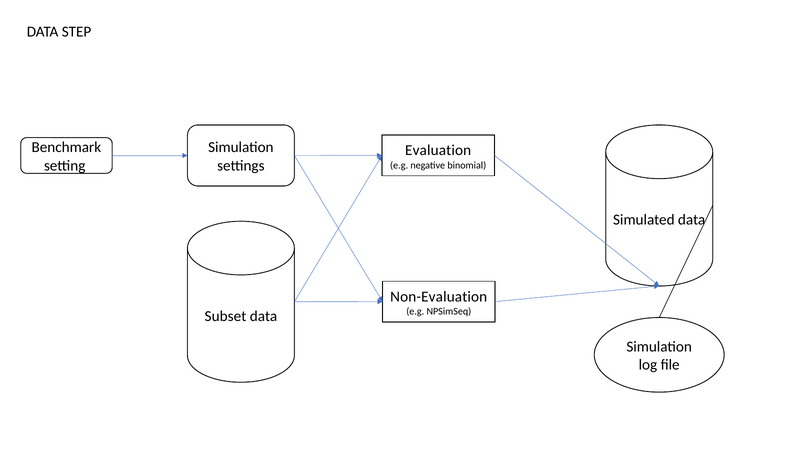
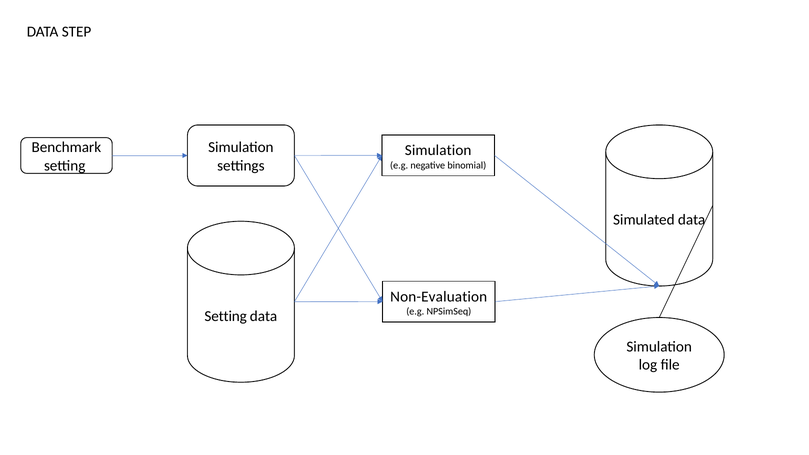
Evaluation: Evaluation -> Simulation (438, 150)
Subset: Subset -> Setting (226, 316)
